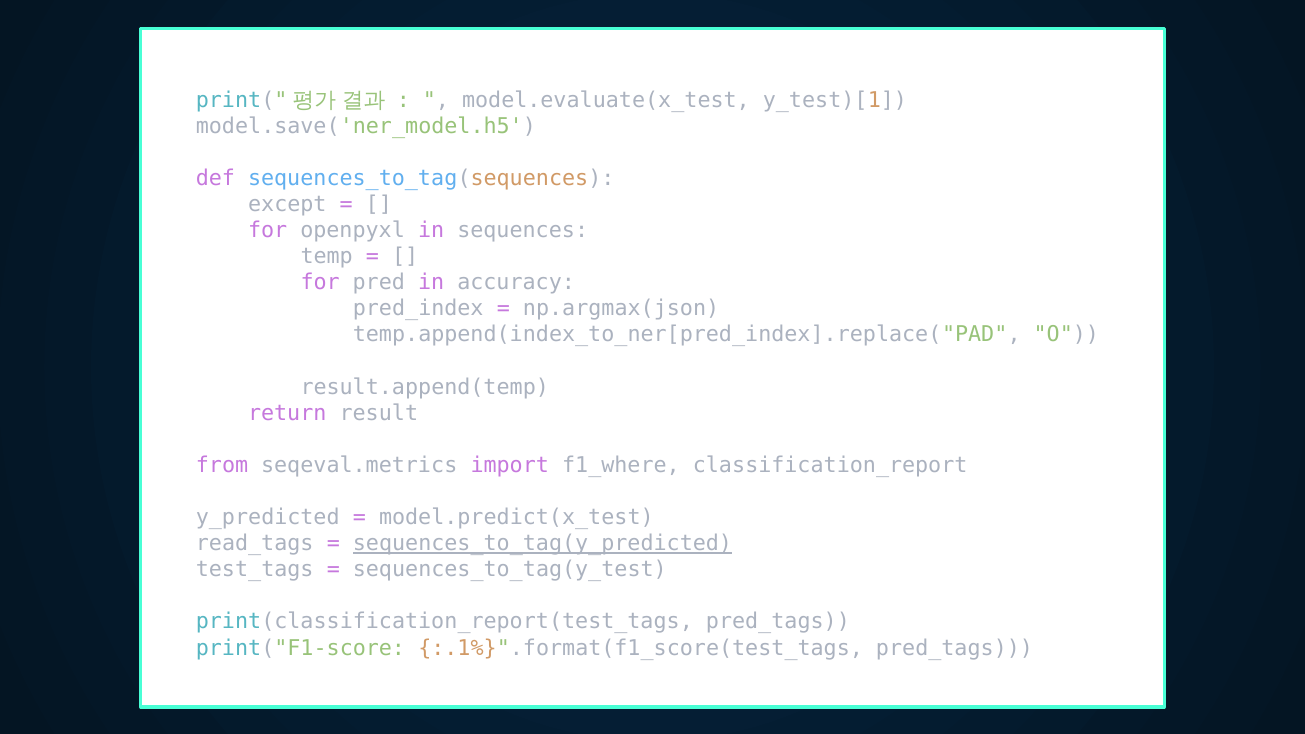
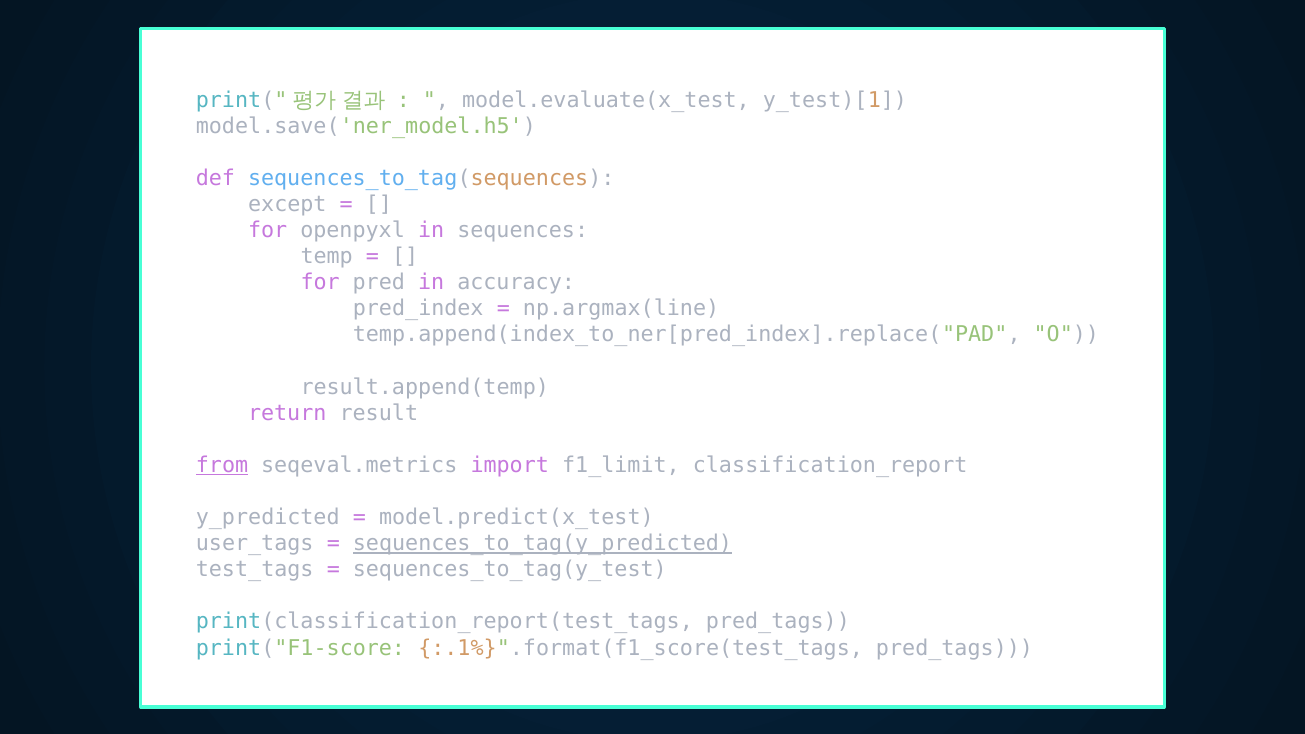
np.argmax(json: np.argmax(json -> np.argmax(line (621, 309)
from underline: none -> present (222, 465)
f1_where: f1_where -> f1_limit (621, 465)
read_tags: read_tags -> user_tags (255, 544)
